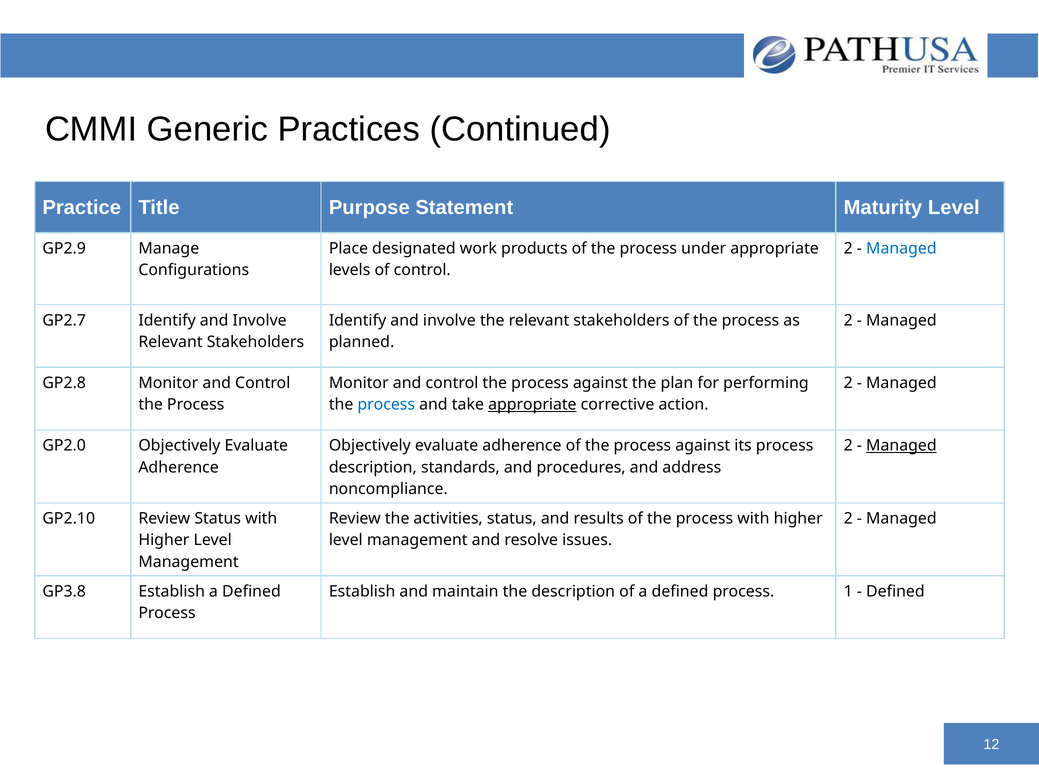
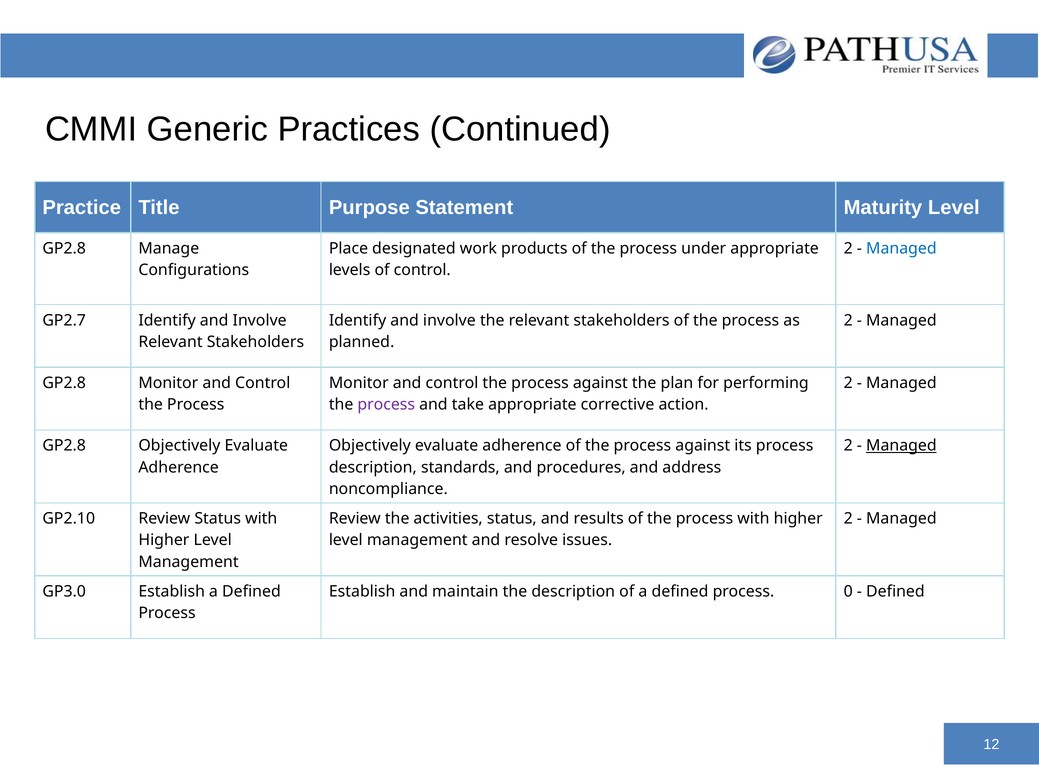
GP2.9: GP2.9 -> GP2.8 (64, 248)
process colour: blue -> purple (386, 404)
appropriate underline: present -> none (532, 404)
GP2.0: GP2.0 -> GP2.8 (64, 445)
GP3.8: GP3.8 -> GP3.0 (64, 591)
1: 1 -> 0 (848, 591)
